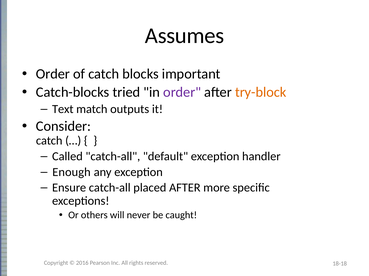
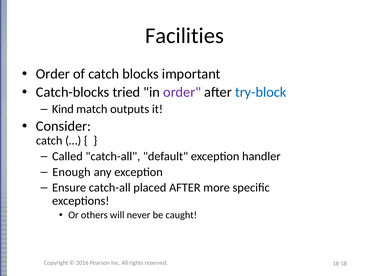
Assumes: Assumes -> Facilities (184, 36)
try-block colour: orange -> blue (261, 92)
Text: Text -> Kind (63, 109)
